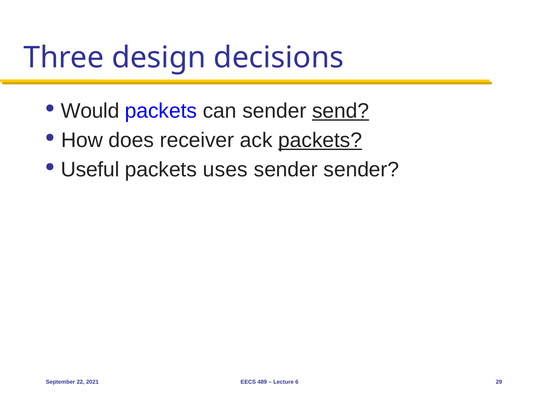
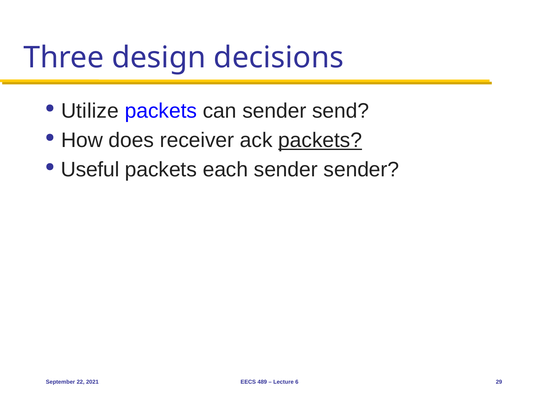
Would: Would -> Utilize (90, 111)
send underline: present -> none (341, 111)
uses: uses -> each (225, 170)
